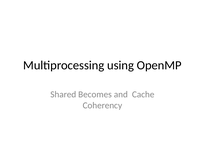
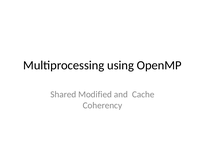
Becomes: Becomes -> Modified (95, 94)
